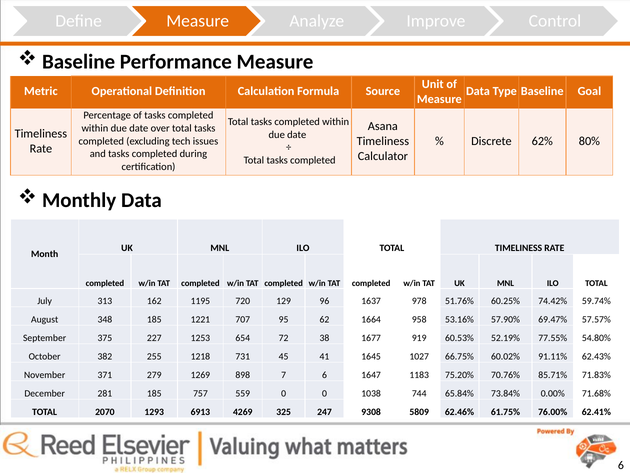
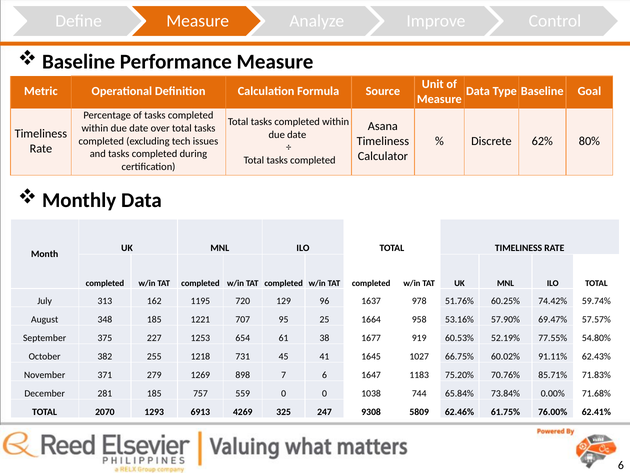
62: 62 -> 25 (324, 319)
72: 72 -> 61 (284, 338)
